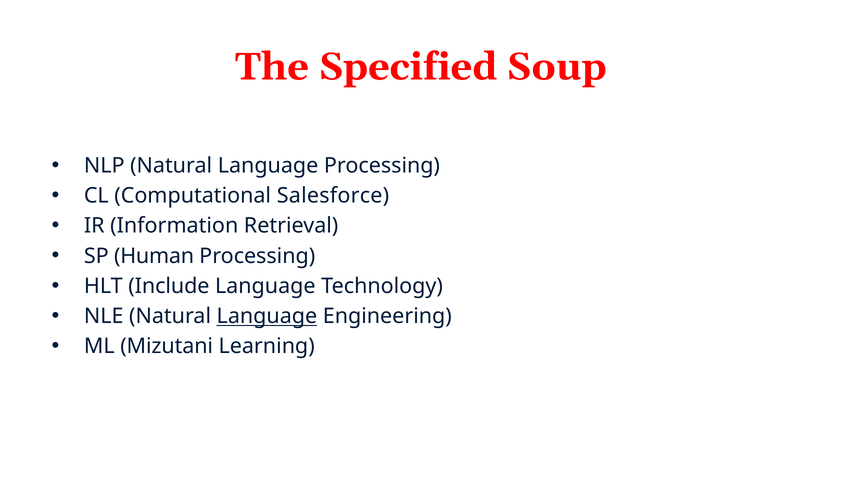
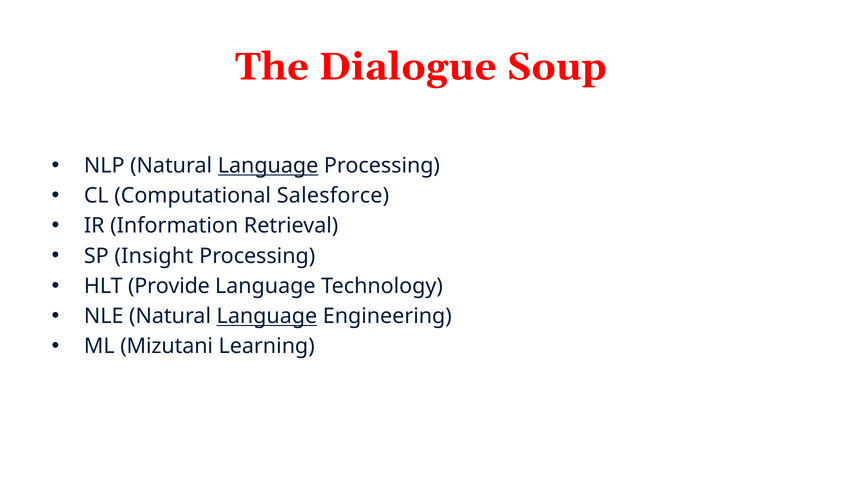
Specified: Specified -> Dialogue (408, 67)
Language underline: none -> present (268, 166)
Human: Human -> Insight (154, 256)
Include: Include -> Provide (169, 286)
